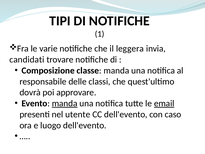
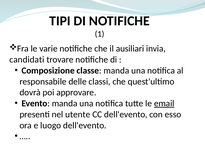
leggera: leggera -> ausiliari (130, 49)
manda underline: present -> none (65, 103)
caso: caso -> esso (173, 114)
